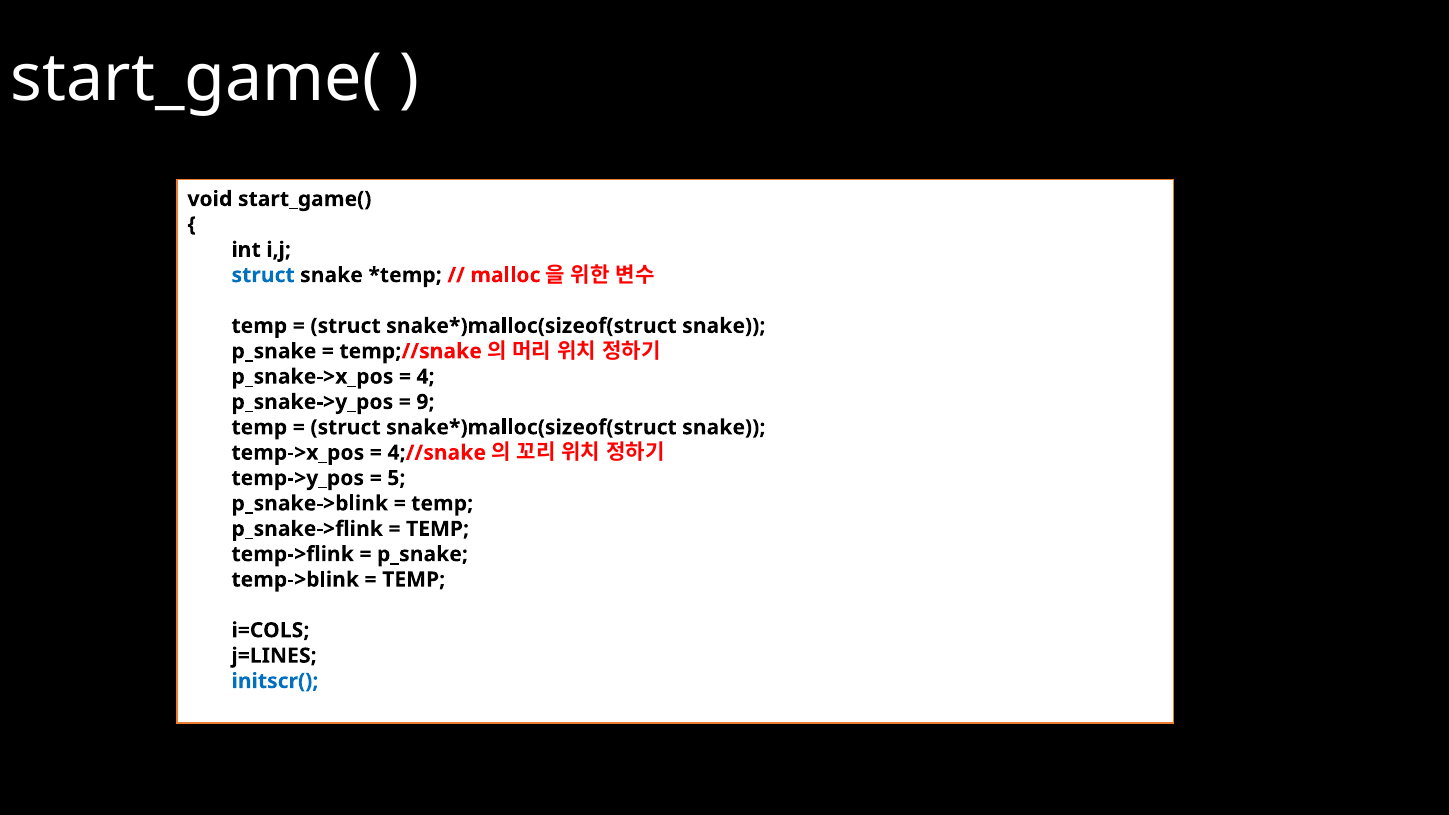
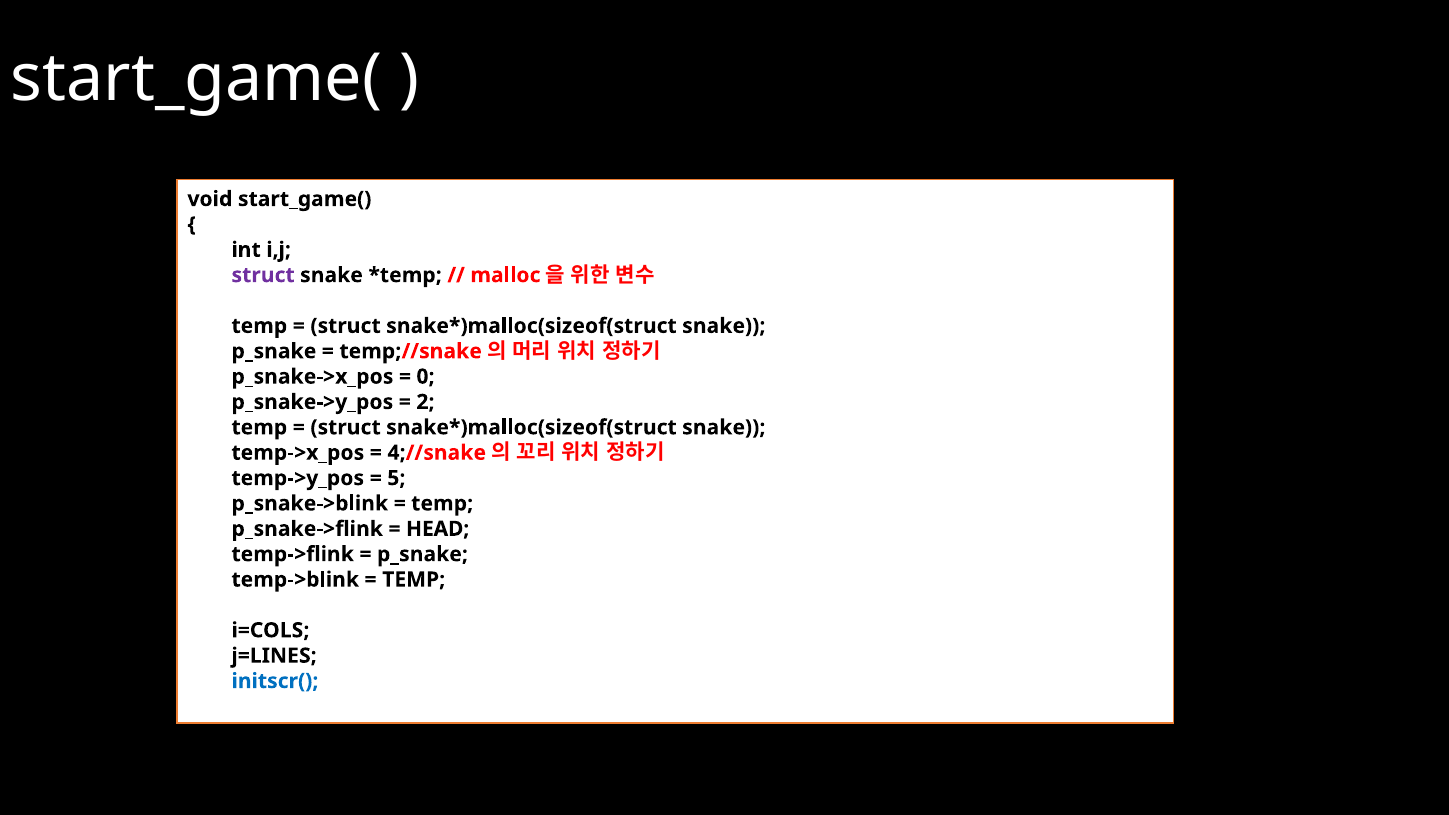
struct colour: blue -> purple (263, 275)
4: 4 -> 0 (425, 377)
9: 9 -> 2 (425, 402)
TEMP: TEMP -> HEAD (438, 529)
